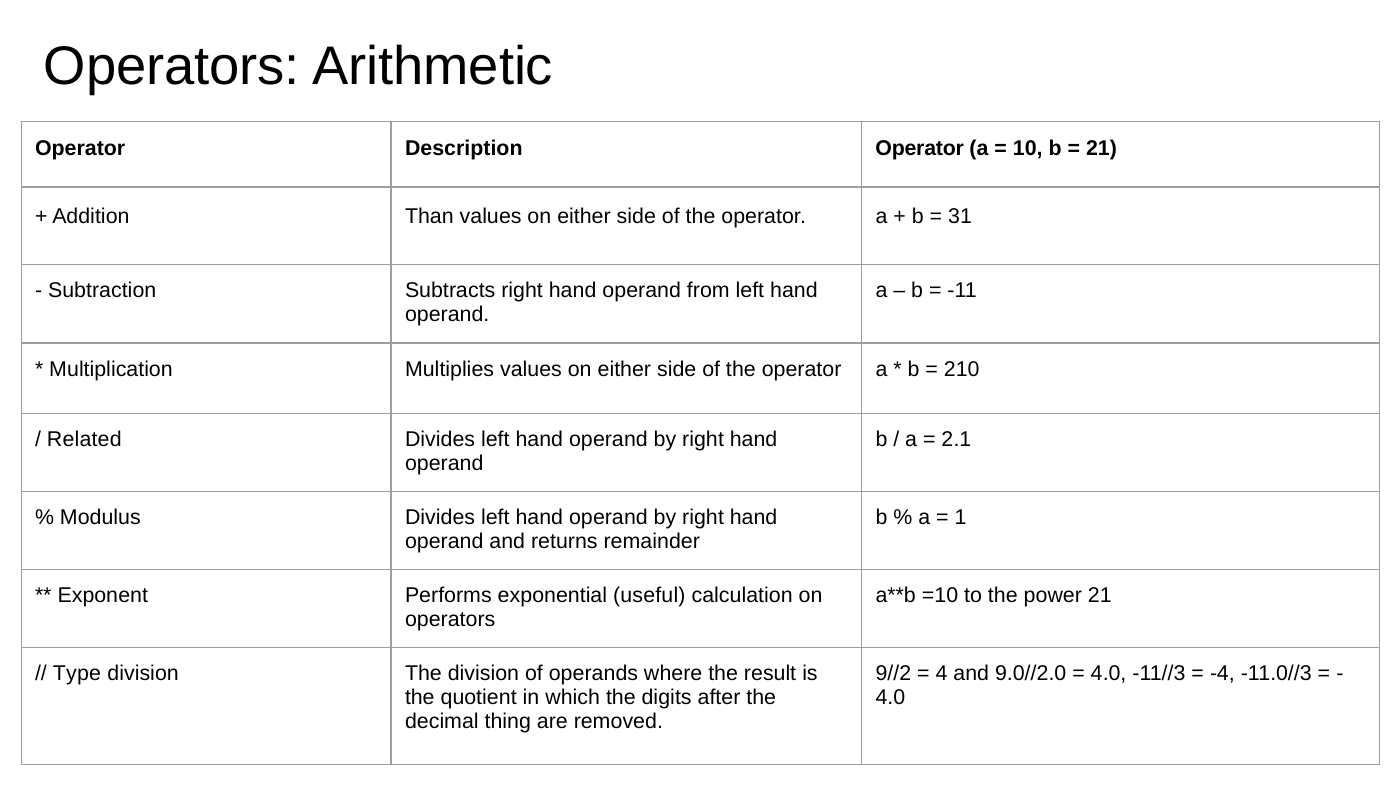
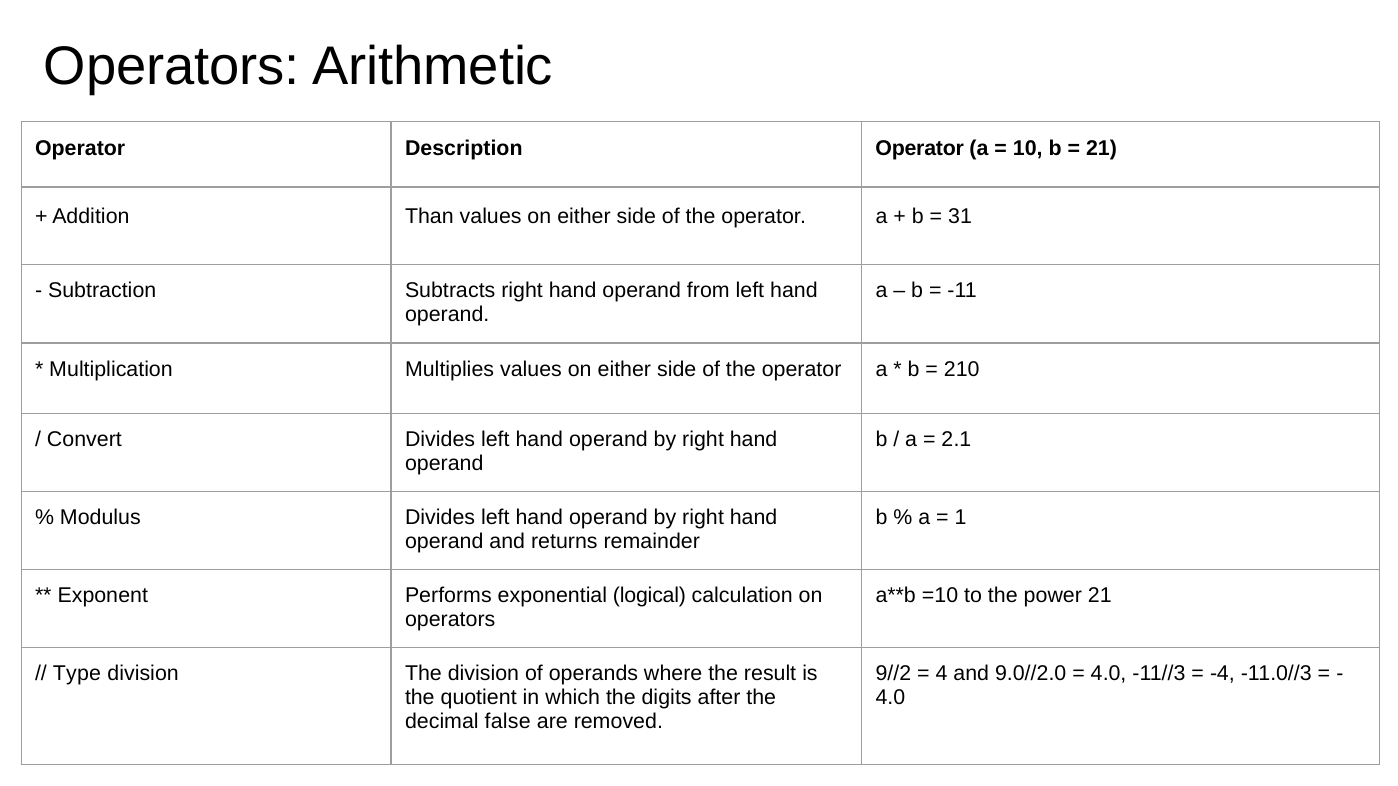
Related: Related -> Convert (84, 440)
useful: useful -> logical (650, 596)
thing: thing -> false (508, 722)
